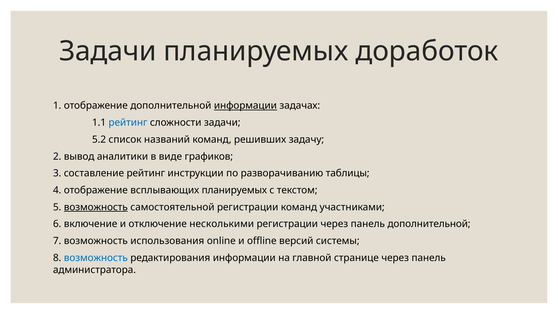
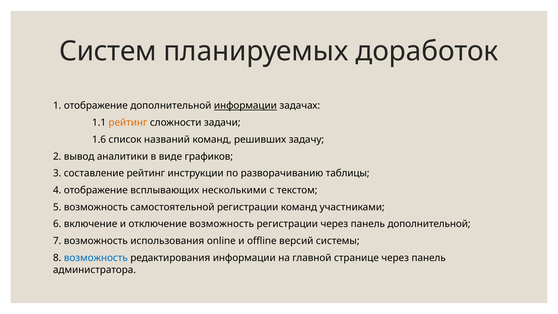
Задачи: Задачи -> Систем (108, 51)
рейтинг colour: blue -> orange (128, 123)
5.2: 5.2 -> 1.6 (99, 139)
всплывающих планируемых: планируемых -> несколькими (234, 190)
возможность underline: present -> none (96, 207)
отключение несколькими: несколькими -> возможность (222, 224)
